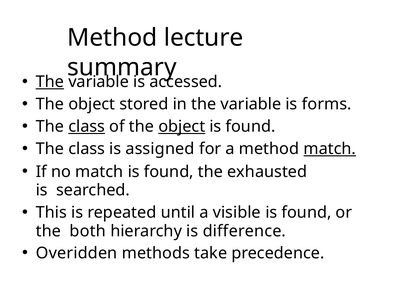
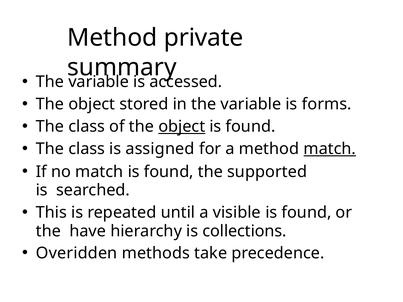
lecture: lecture -> private (204, 38)
The underline: present -> none (50, 82)
class underline: present -> none (87, 127)
exhausted: exhausted -> supported (267, 172)
both: both -> have (88, 231)
difference: difference -> collections (244, 231)
